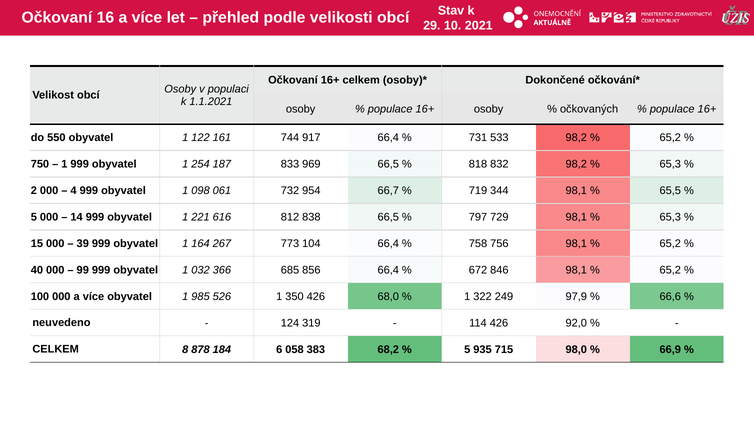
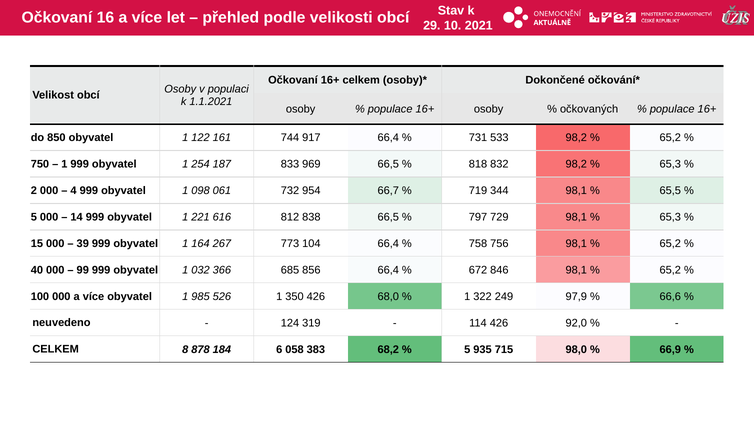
550: 550 -> 850 (56, 138)
